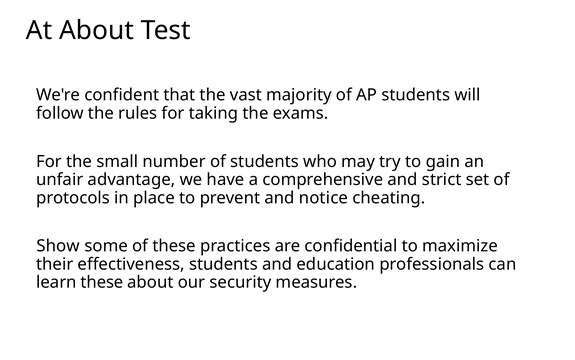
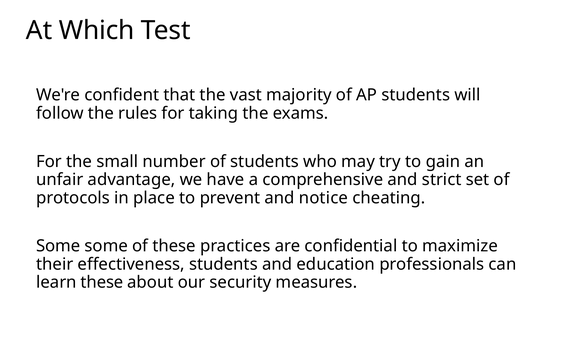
At About: About -> Which (97, 31)
Show: Show -> Some (58, 246)
